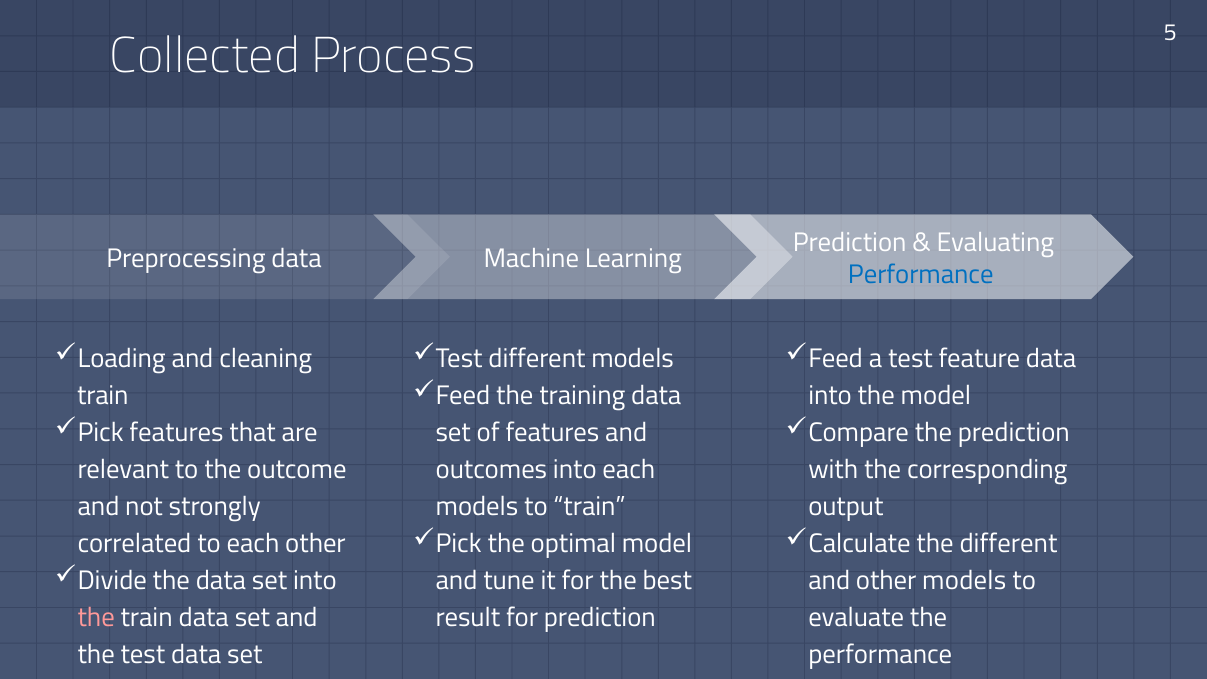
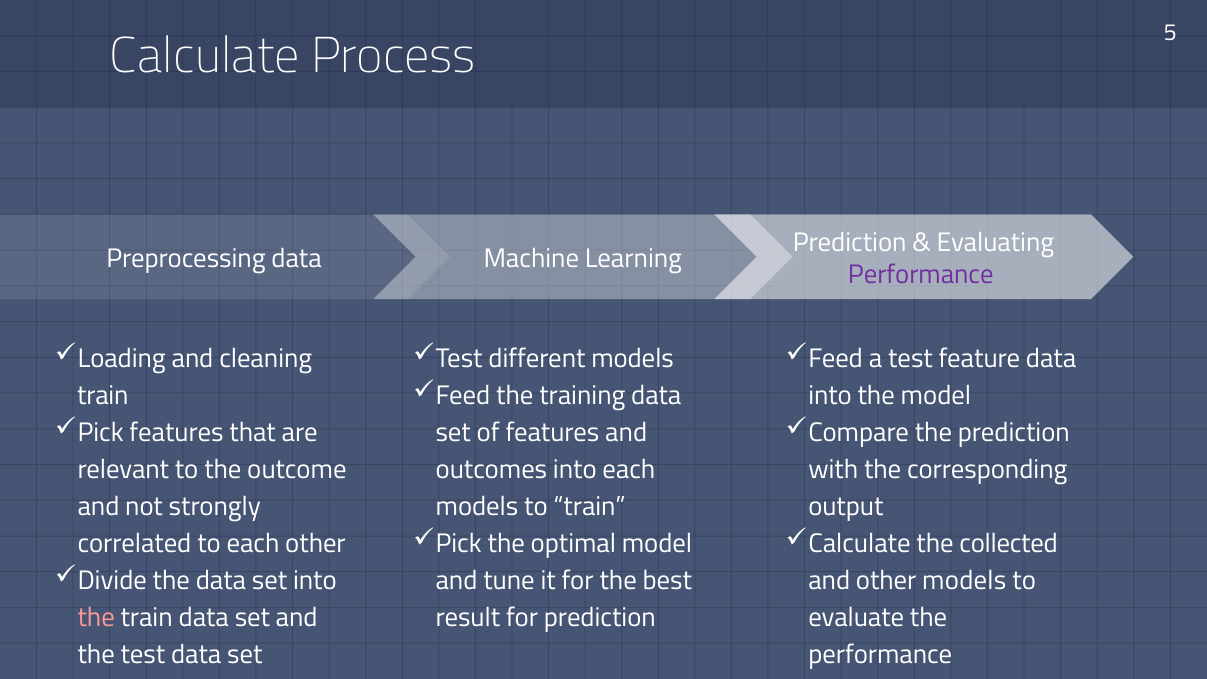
Collected: Collected -> Calculate (205, 56)
Performance colour: blue -> purple (921, 275)
the different: different -> collected (1009, 544)
